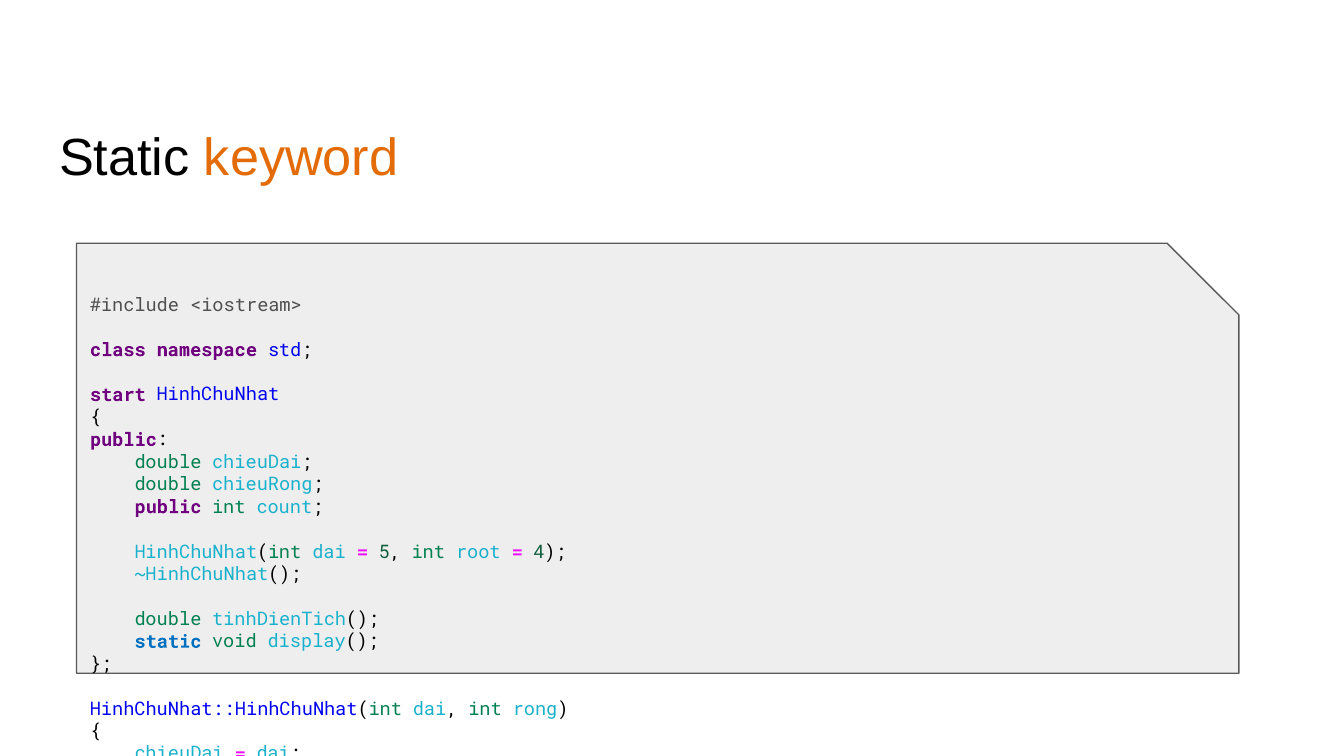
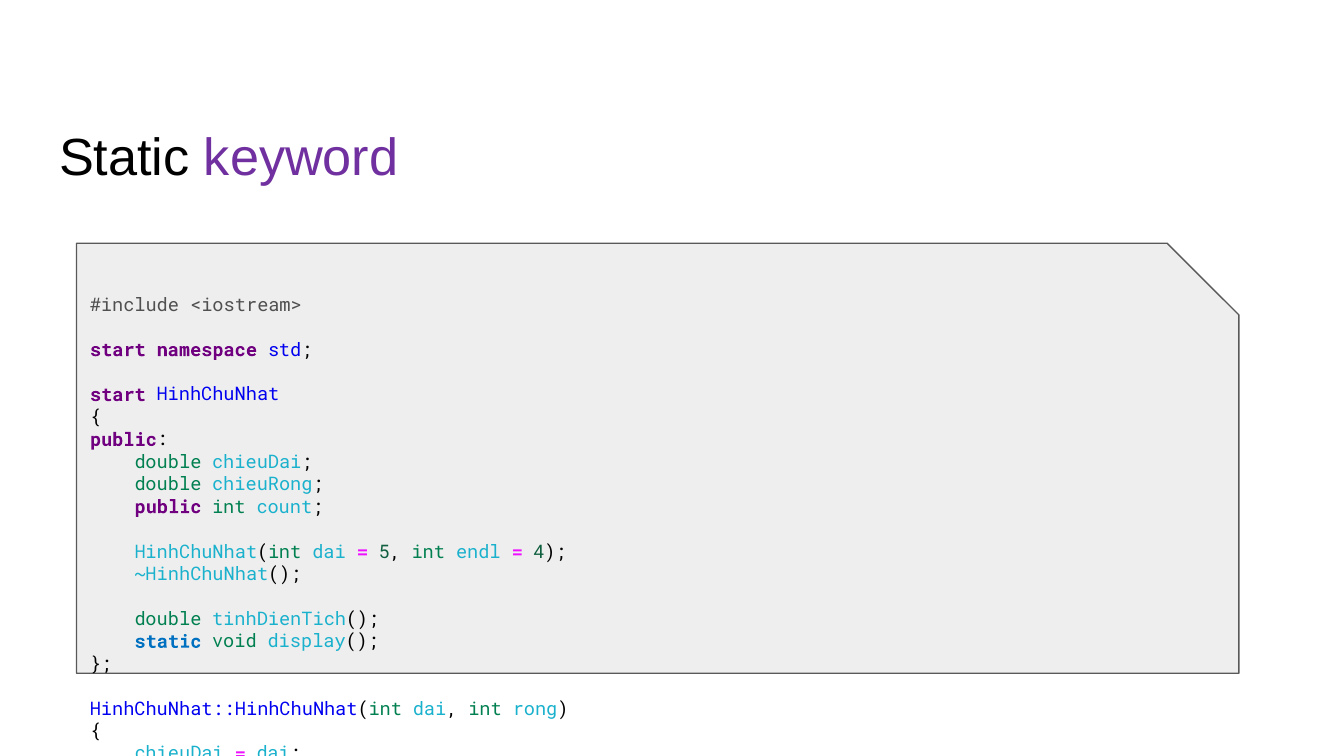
keyword colour: orange -> purple (301, 158)
class: class -> start (118, 350)
int root: root -> endl (478, 552)
